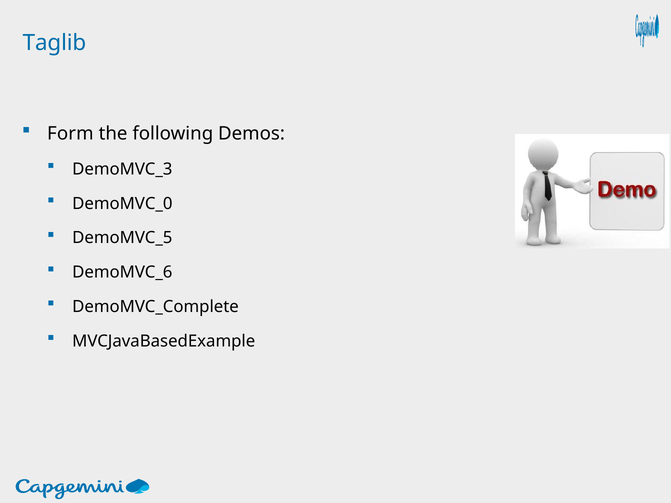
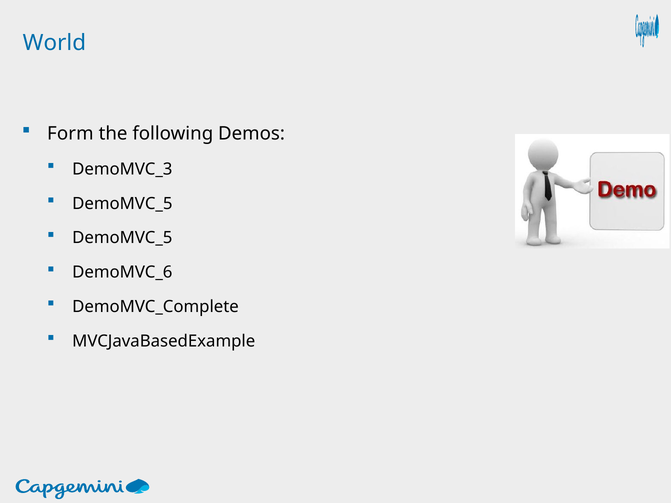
Taglib: Taglib -> World (54, 43)
DemoMVC_0: DemoMVC_0 -> DemoMVC_5 (122, 204)
